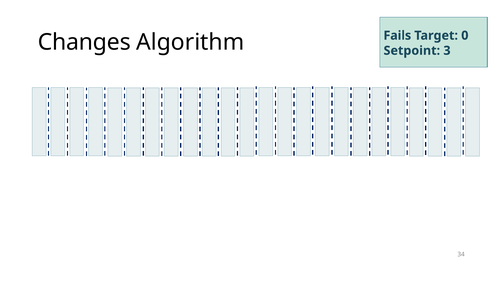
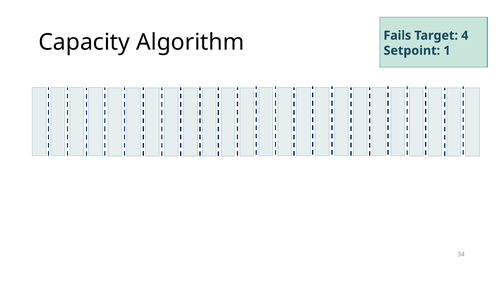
Changes: Changes -> Capacity (84, 42)
0: 0 -> 4 (465, 36)
3: 3 -> 1 (447, 51)
